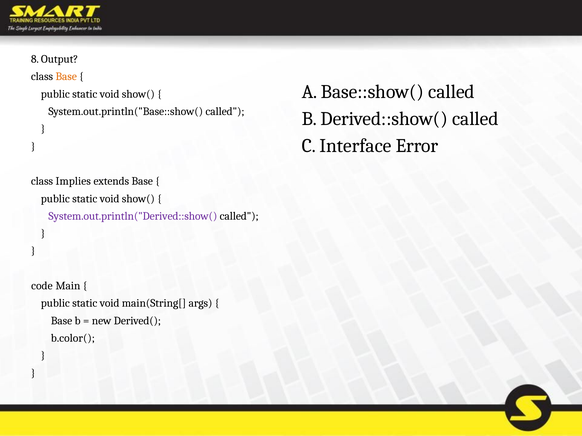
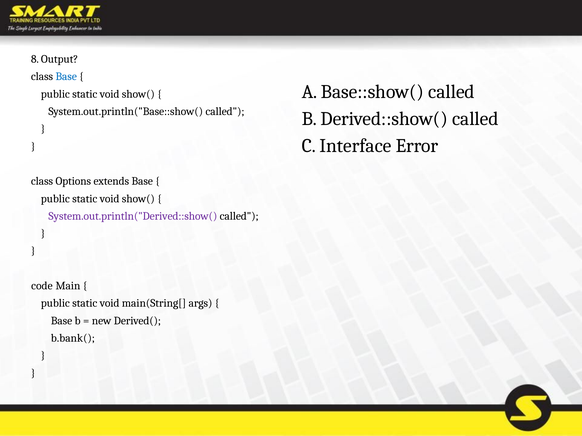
Base colour: orange -> blue (66, 77)
Implies: Implies -> Options (73, 181)
b.color(: b.color( -> b.bank( (73, 339)
